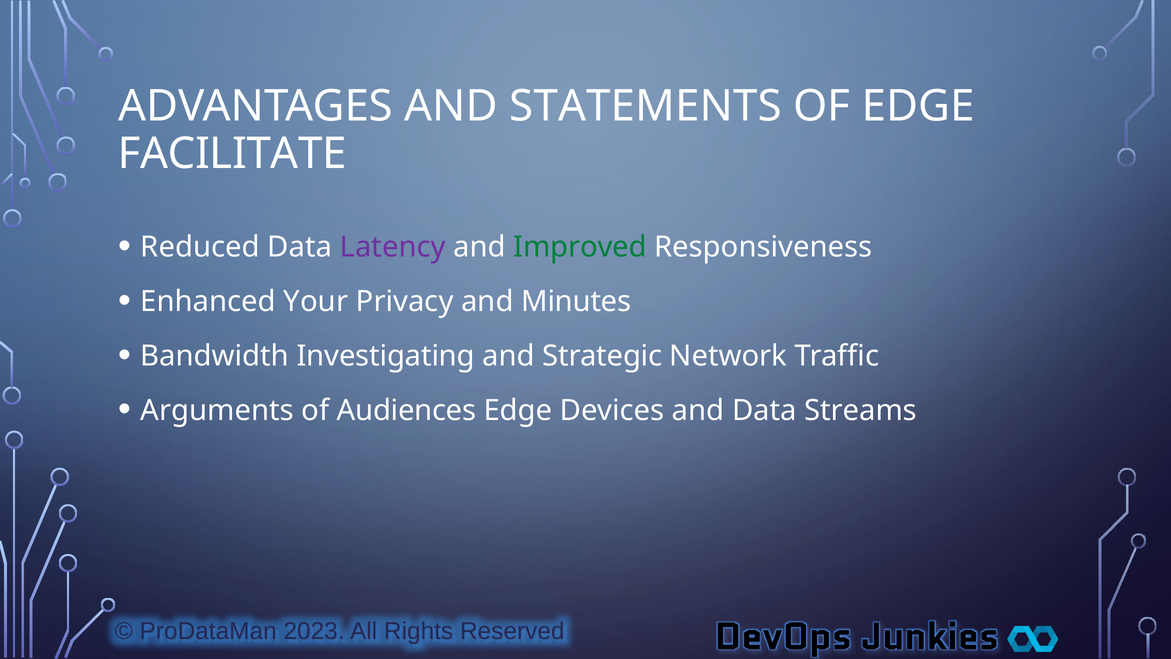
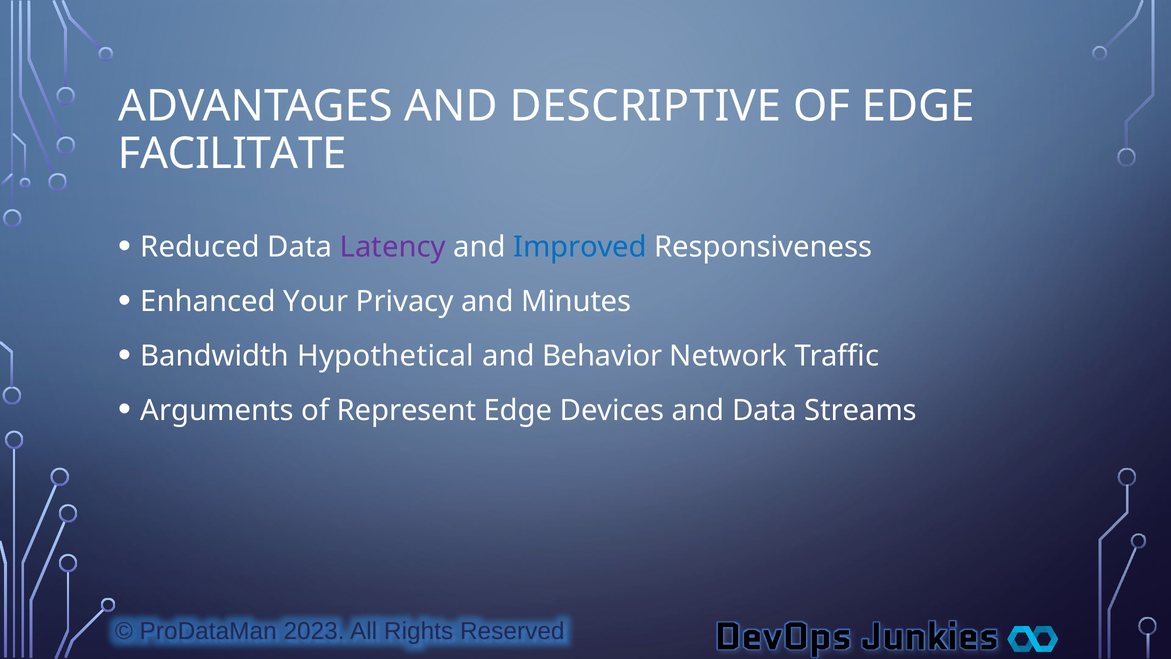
STATEMENTS: STATEMENTS -> DESCRIPTIVE (645, 106)
Improved colour: green -> blue (580, 247)
Investigating: Investigating -> Hypothetical (386, 356)
Strategic: Strategic -> Behavior (602, 356)
Audiences: Audiences -> Represent (406, 410)
